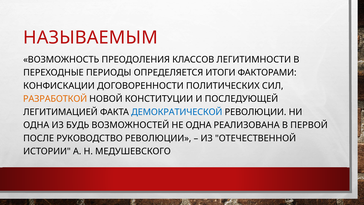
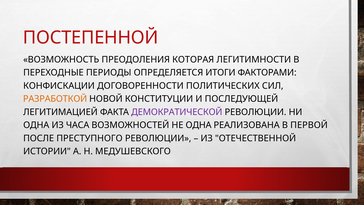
НАЗЫВАЕМЫМ: НАЗЫВАЕМЫМ -> ПОСТЕПЕННОЙ (91, 38)
КЛАССОВ: КЛАССОВ -> КОТОРАЯ (193, 60)
ДЕМОКРАТИЧЕСКОЙ colour: blue -> purple (177, 112)
БУДЬ: БУДЬ -> ЧАСА (78, 125)
РУКОВОДСТВО: РУКОВОДСТВО -> ПРЕСТУПНОГО (89, 138)
